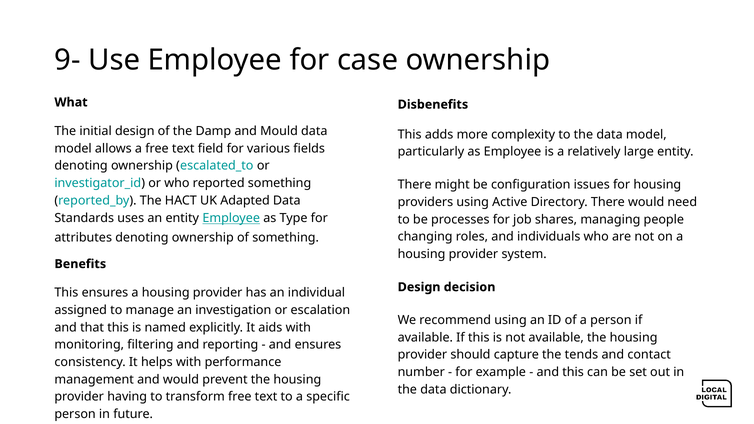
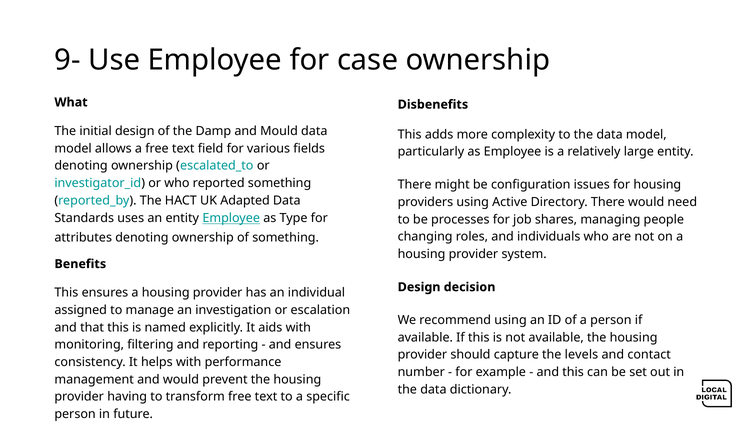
tends: tends -> levels (581, 355)
